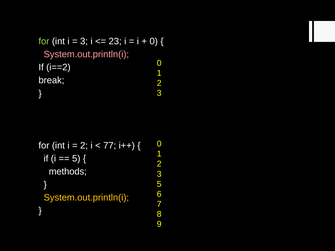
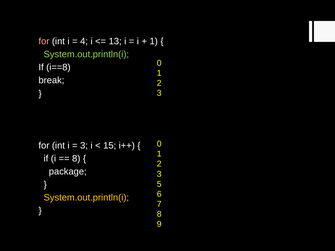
for colour: light green -> pink (44, 41)
3: 3 -> 4 (84, 41)
23: 23 -> 13 (115, 41)
0: 0 -> 1 (154, 41)
System.out.println(i colour: pink -> light green (86, 54)
i==2: i==2 -> i==8 (58, 67)
2: 2 -> 3 (84, 146)
77: 77 -> 15 (110, 146)
5: 5 -> 8 (76, 159)
methods: methods -> package (68, 172)
